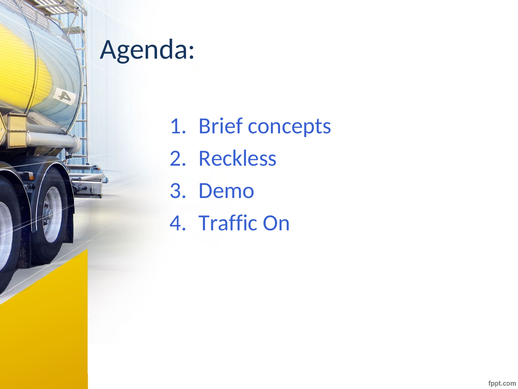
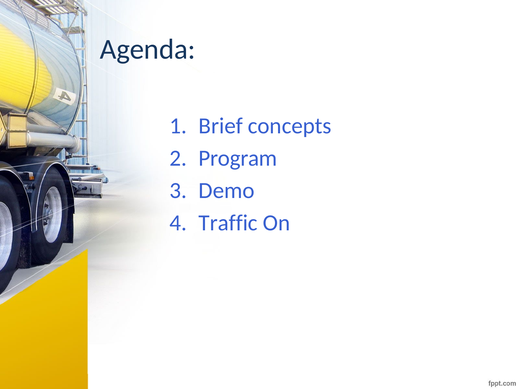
Reckless: Reckless -> Program (238, 158)
